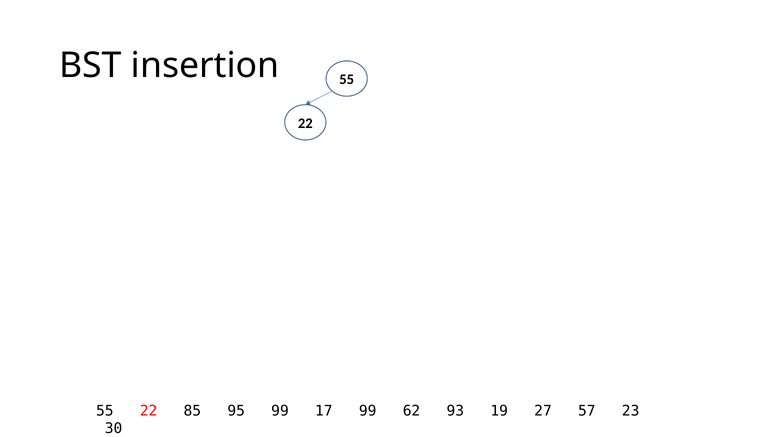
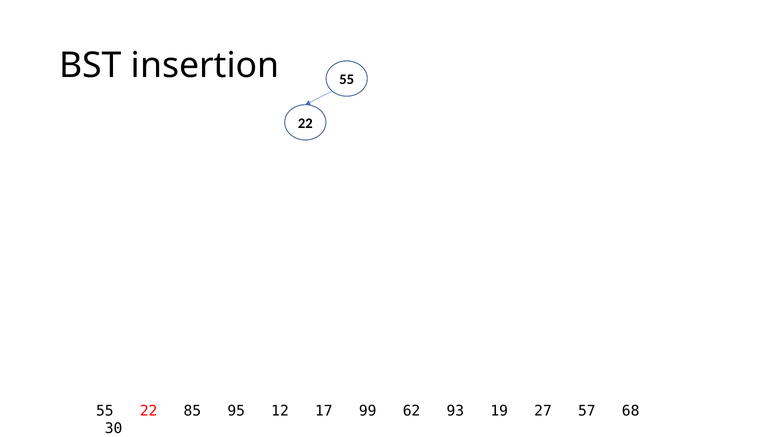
95 99: 99 -> 12 (280, 411)
23: 23 -> 68 (631, 411)
